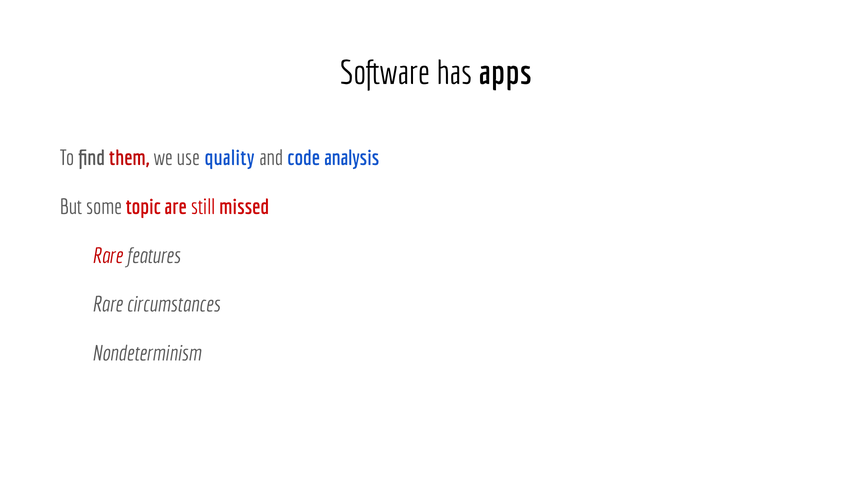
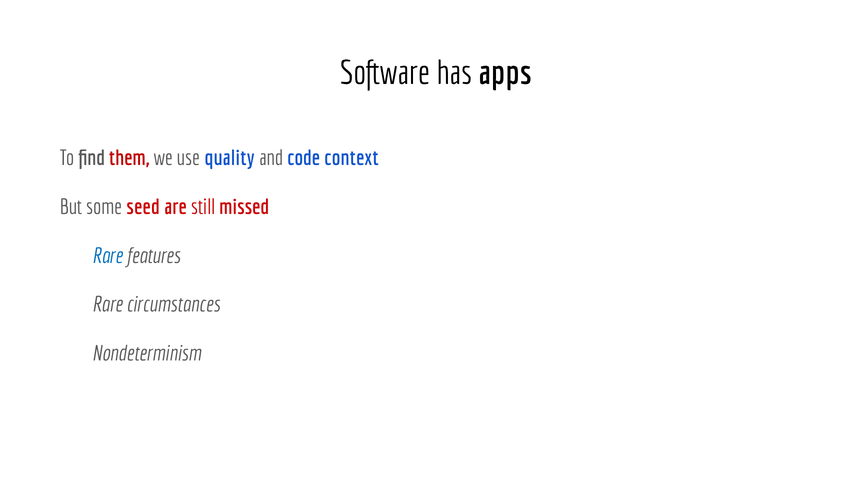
analysis: analysis -> context (351, 158)
topic: topic -> seed (143, 207)
Rare colour: red -> blue (107, 256)
